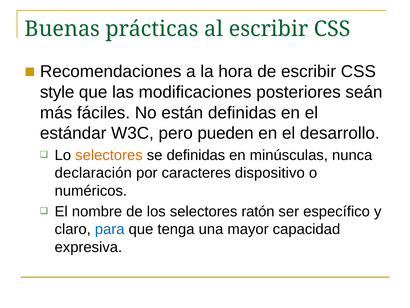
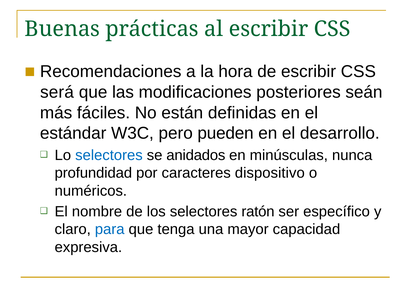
style: style -> será (57, 92)
selectores colour: orange -> blue (109, 155)
se definidas: definidas -> anidados (196, 155)
declaración: declaración -> profundidad (93, 173)
